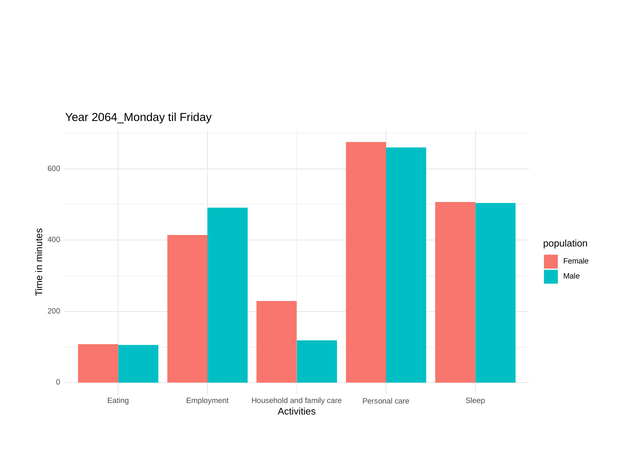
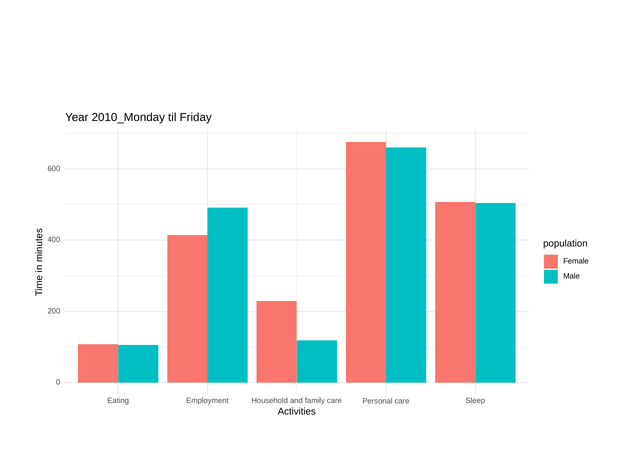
2064_Monday: 2064_Monday -> 2010_Monday (128, 117)
